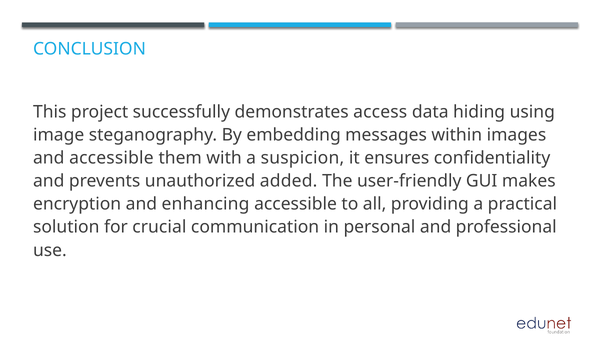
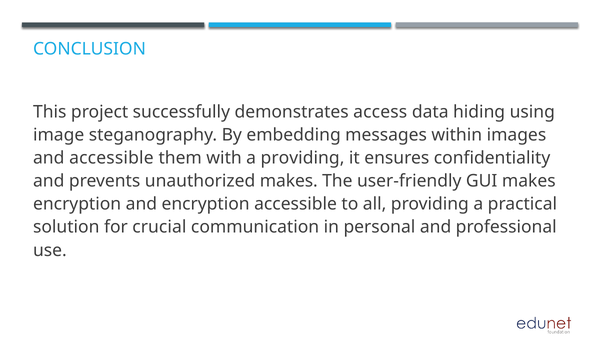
a suspicion: suspicion -> providing (303, 158)
unauthorized added: added -> makes (289, 181)
and enhancing: enhancing -> encryption (206, 204)
